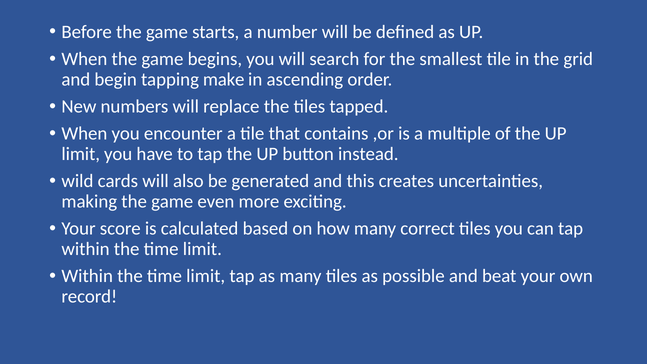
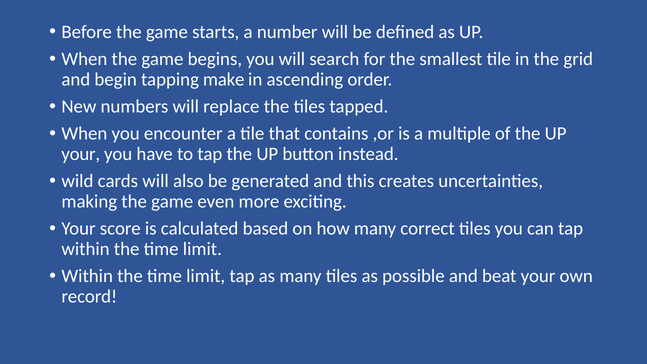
limit: limit -> your (81, 154)
